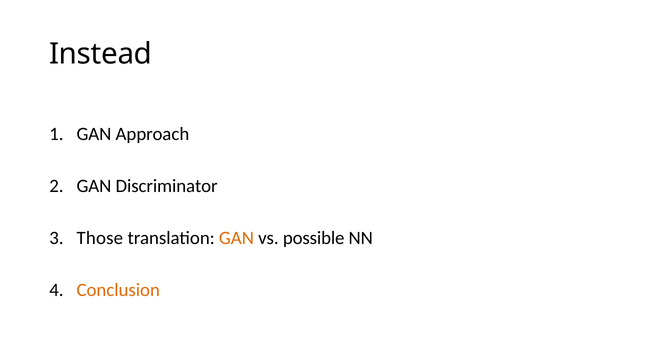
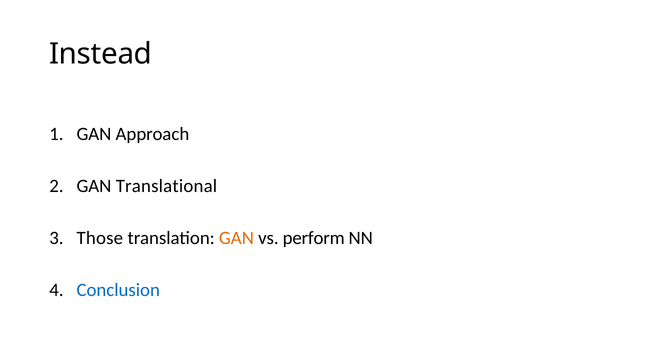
Discriminator: Discriminator -> Translational (166, 186)
possible: possible -> perform (314, 238)
Conclusion colour: orange -> blue (118, 290)
